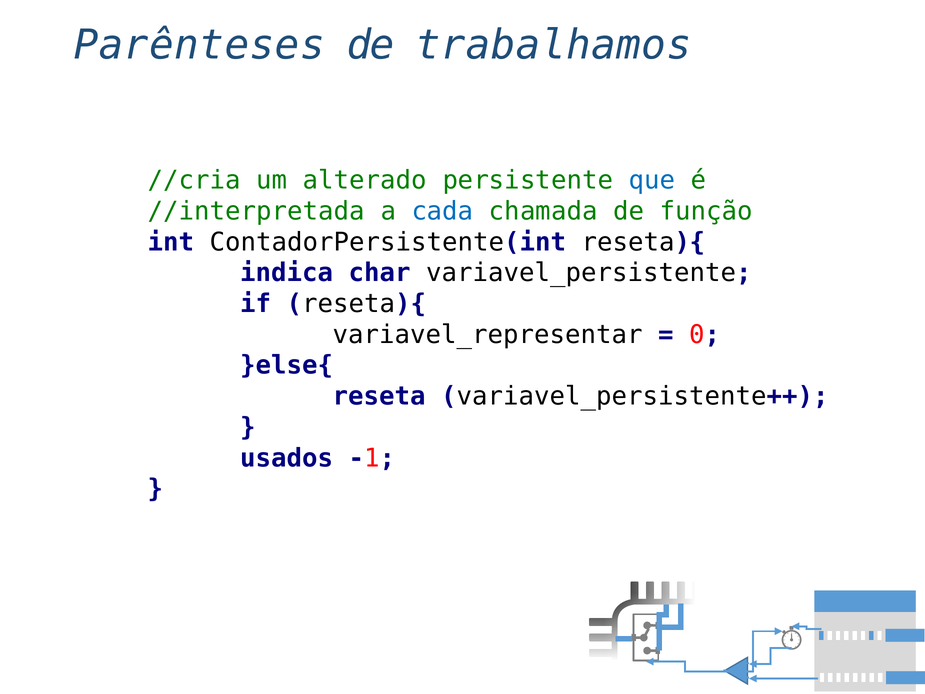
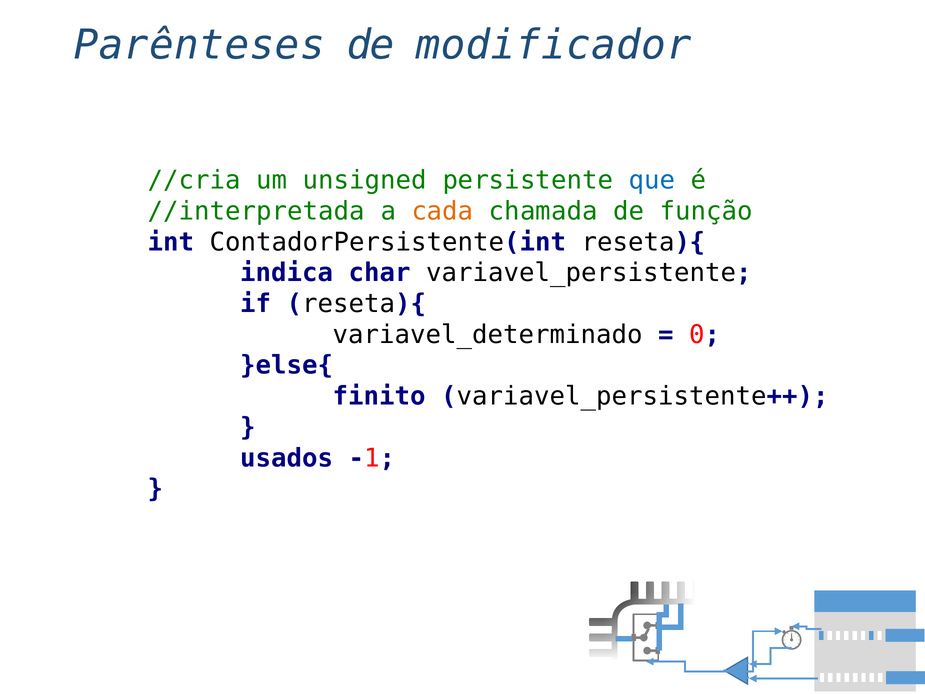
trabalhamos: trabalhamos -> modificador (553, 45)
alterado: alterado -> unsigned (365, 180)
cada colour: blue -> orange (442, 211)
variavel_representar: variavel_representar -> variavel_determinado (488, 334)
reseta: reseta -> finito (379, 396)
